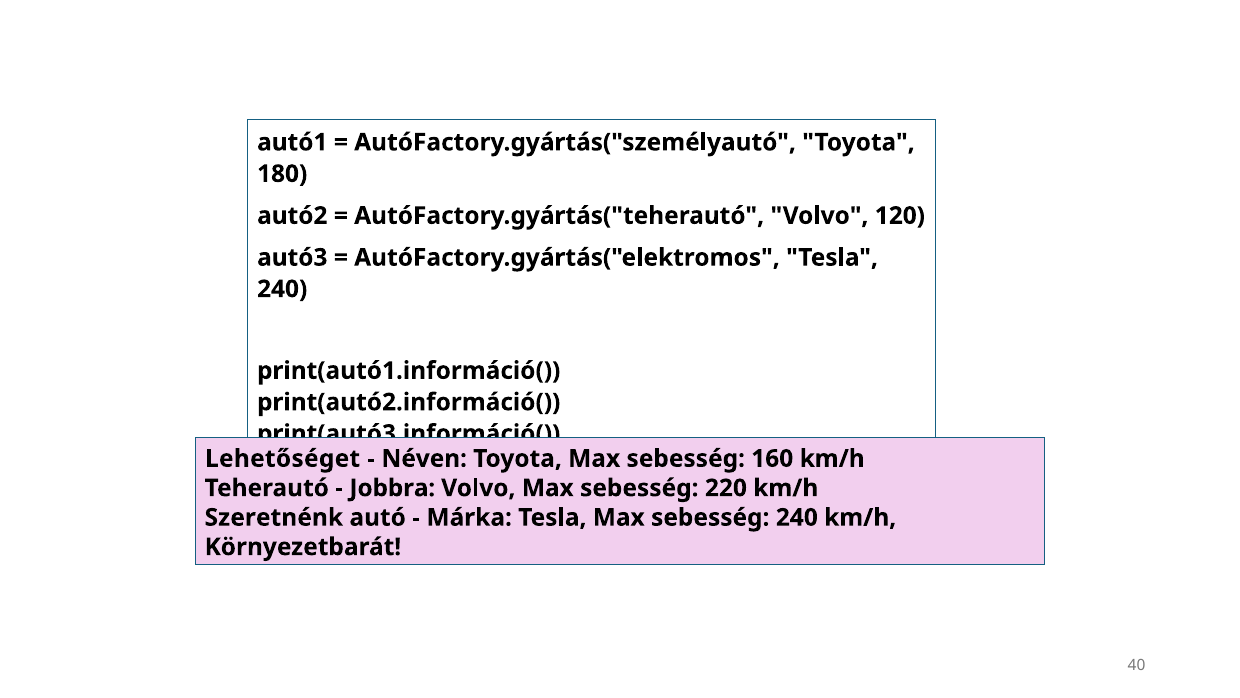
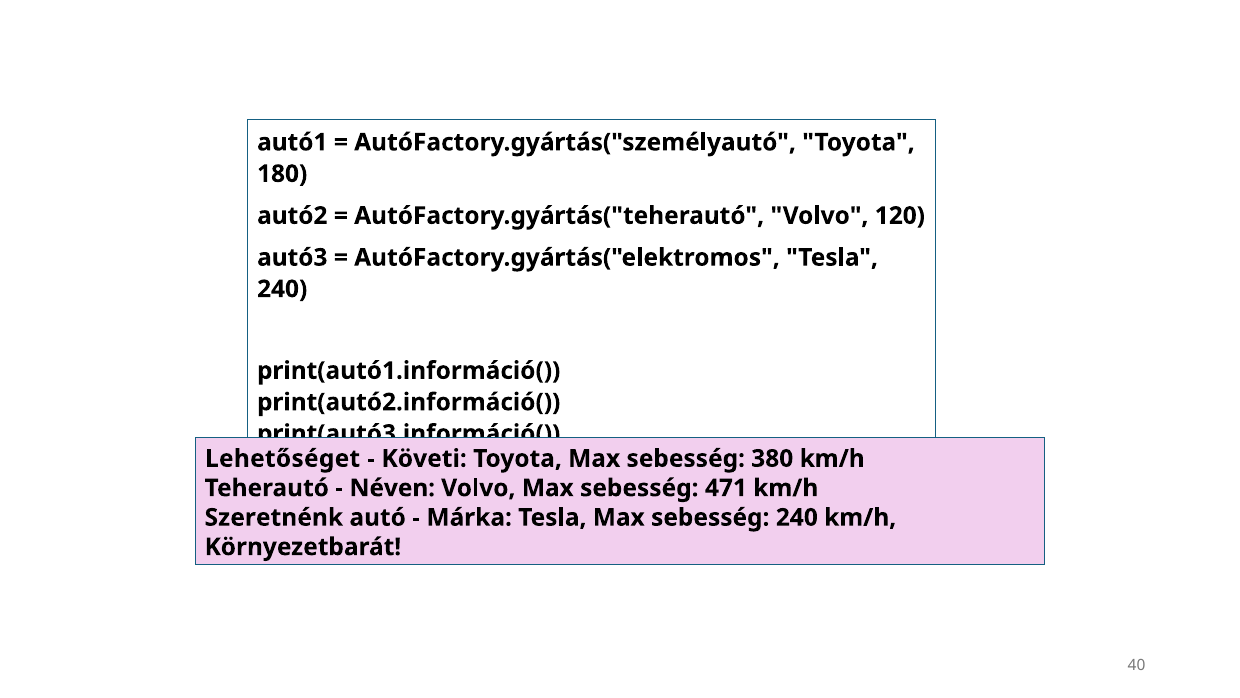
Néven: Néven -> Követi (424, 458)
160: 160 -> 380 (772, 458)
Jobbra: Jobbra -> Néven (392, 488)
220: 220 -> 471 (726, 488)
